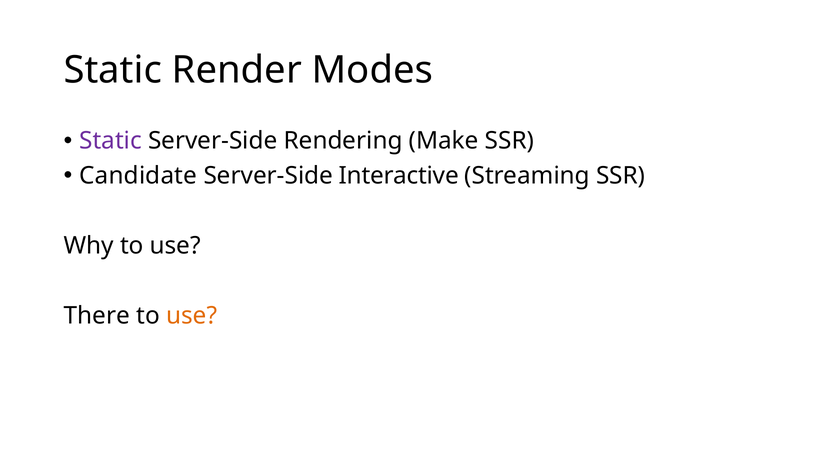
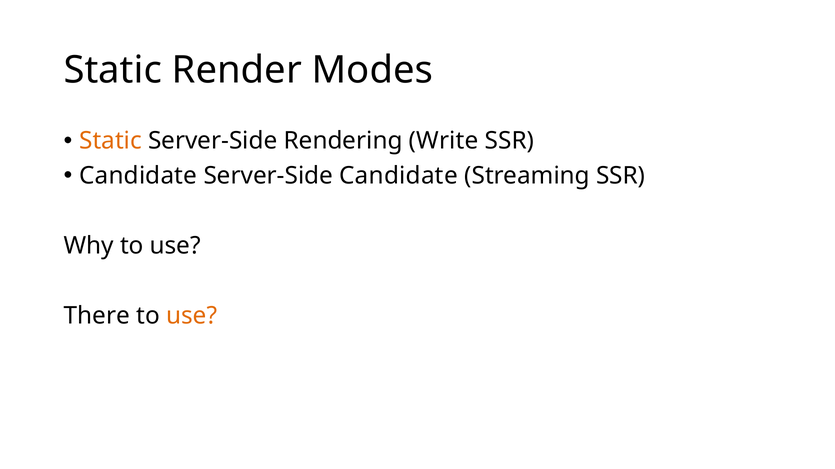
Static colour: purple -> orange (111, 141)
Make: Make -> Write (444, 141)
Server-Side Interactive: Interactive -> Candidate (399, 176)
